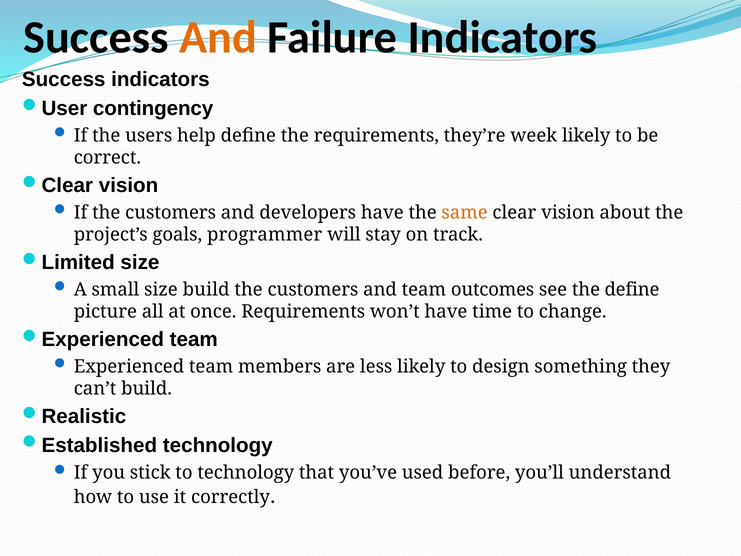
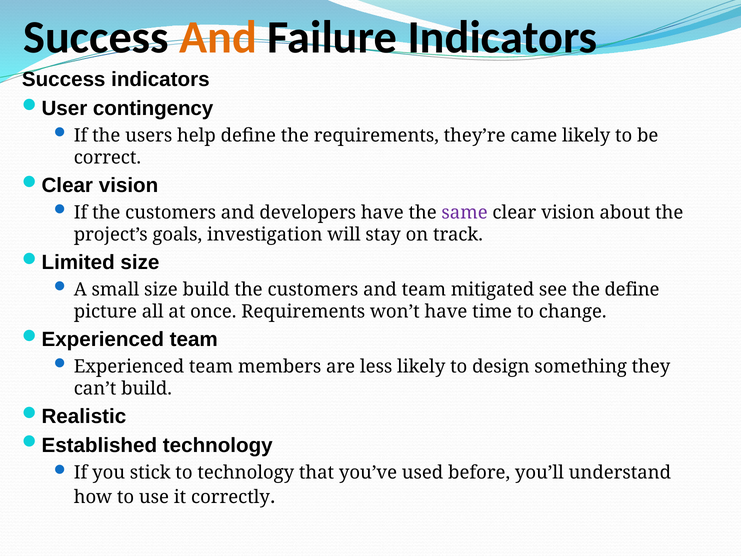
week: week -> came (534, 135)
same colour: orange -> purple (465, 212)
programmer: programmer -> investigation (265, 235)
outcomes: outcomes -> mitigated (493, 289)
